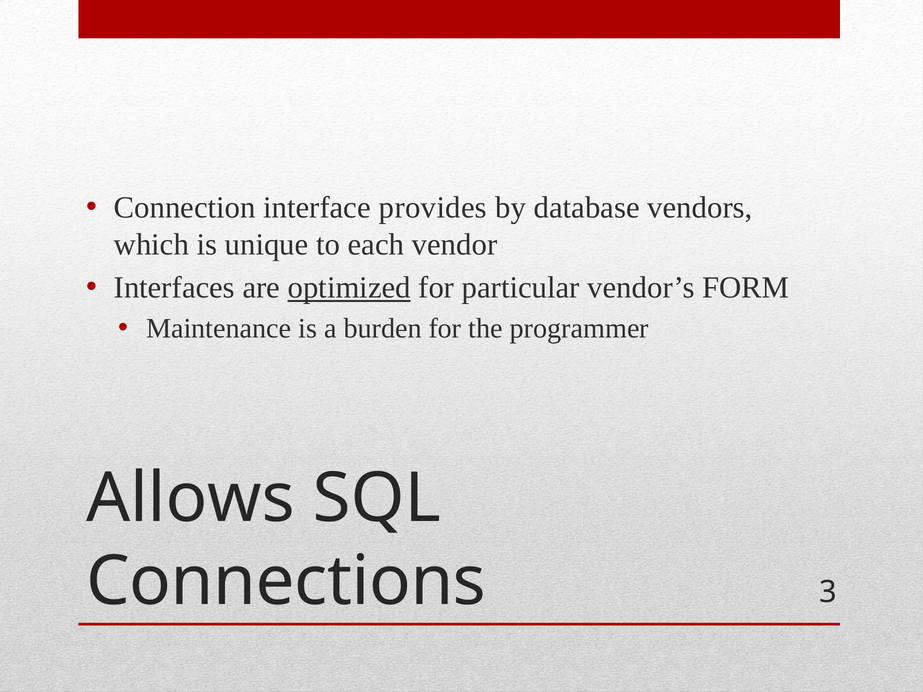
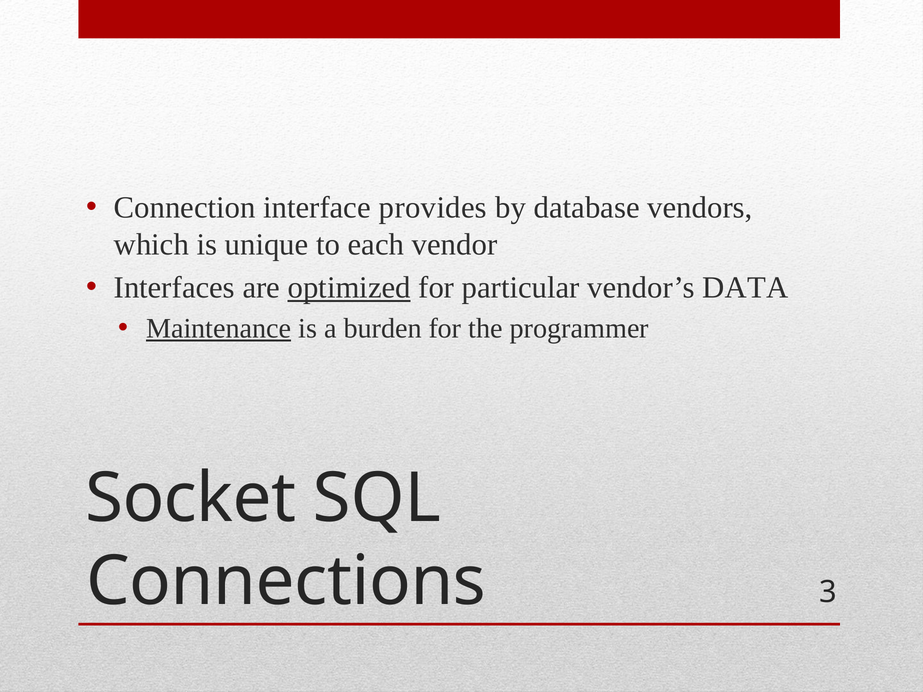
FORM: FORM -> DATA (746, 288)
Maintenance underline: none -> present (219, 329)
Allows: Allows -> Socket (191, 499)
